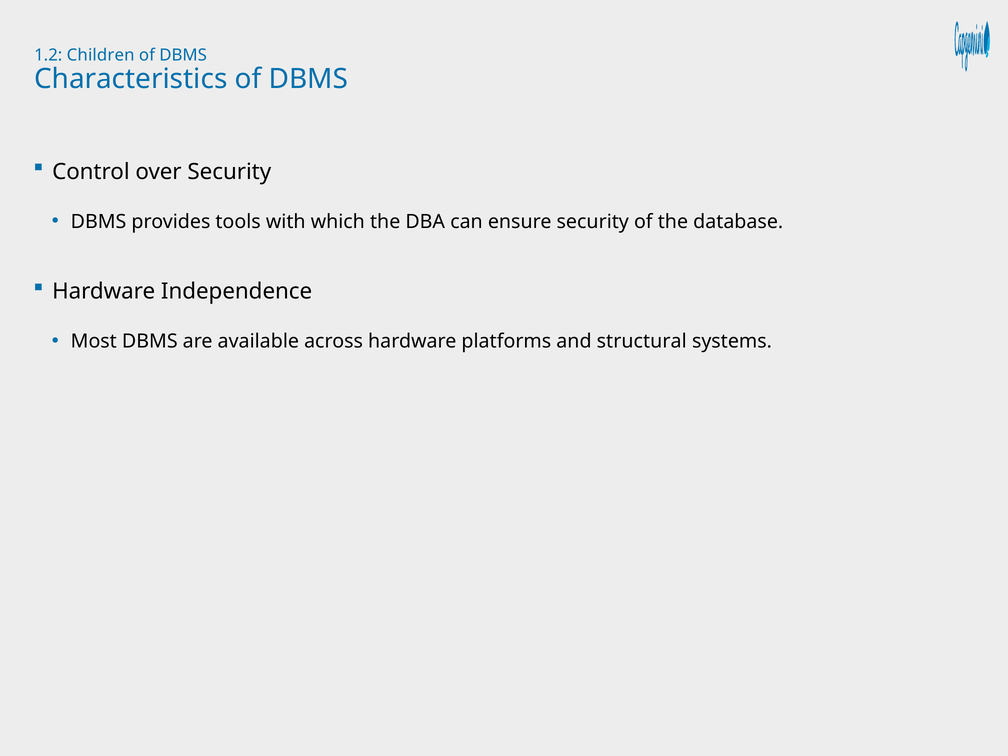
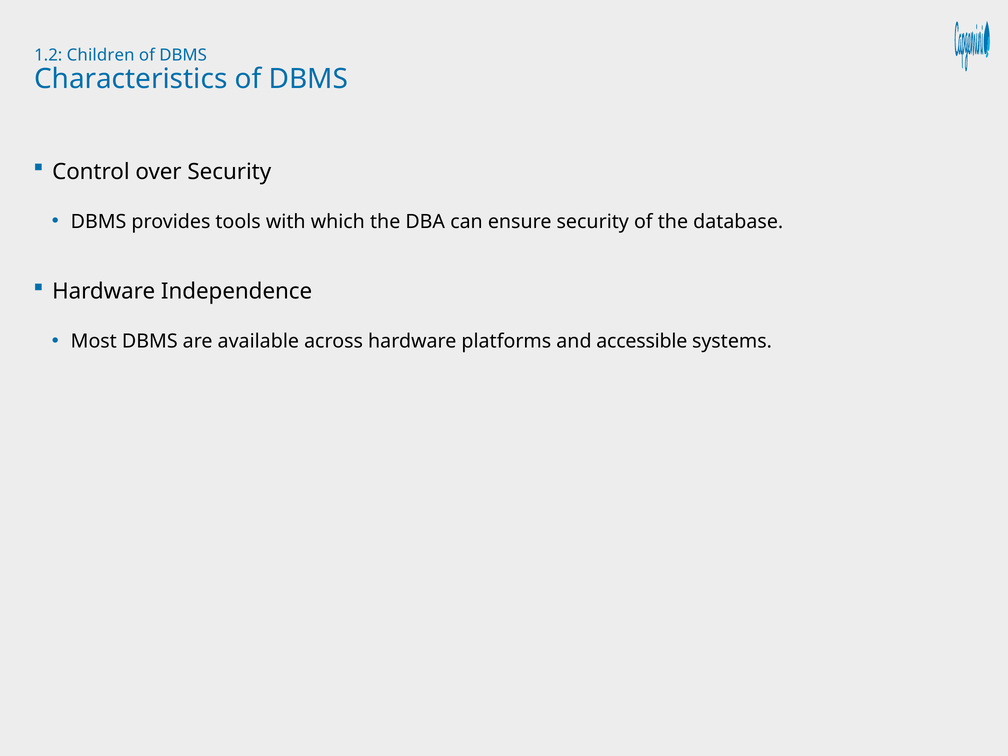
structural: structural -> accessible (642, 341)
